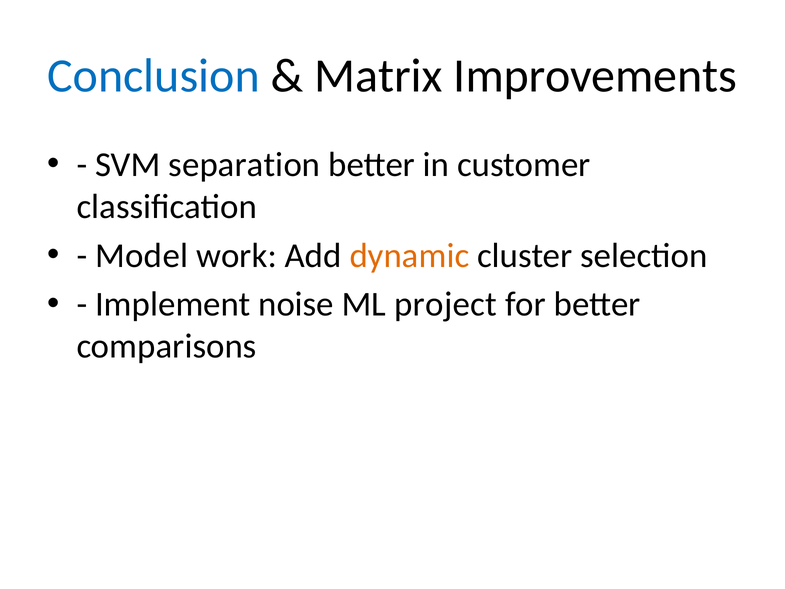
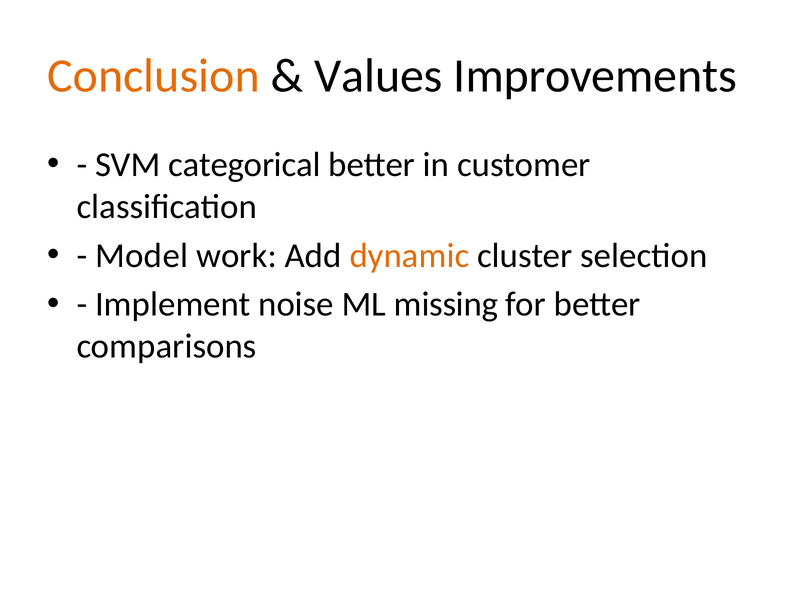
Conclusion colour: blue -> orange (153, 76)
Matrix: Matrix -> Values (378, 76)
separation: separation -> categorical (245, 165)
project: project -> missing (446, 304)
